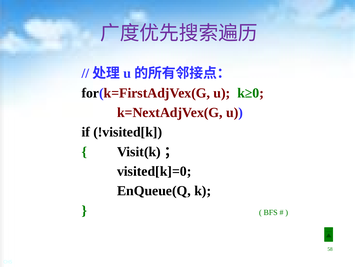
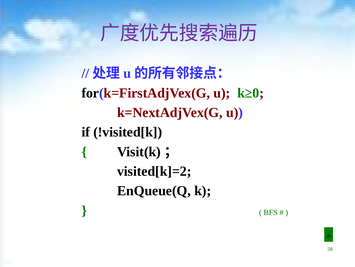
visited[k]=0: visited[k]=0 -> visited[k]=2 (154, 171)
